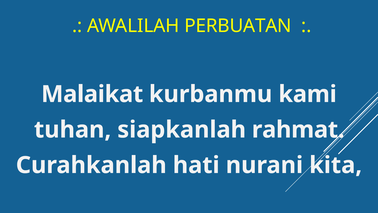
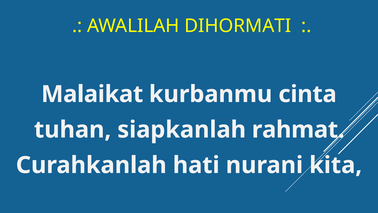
PERBUATAN: PERBUATAN -> DIHORMATI (238, 26)
kami: kami -> cinta (308, 94)
